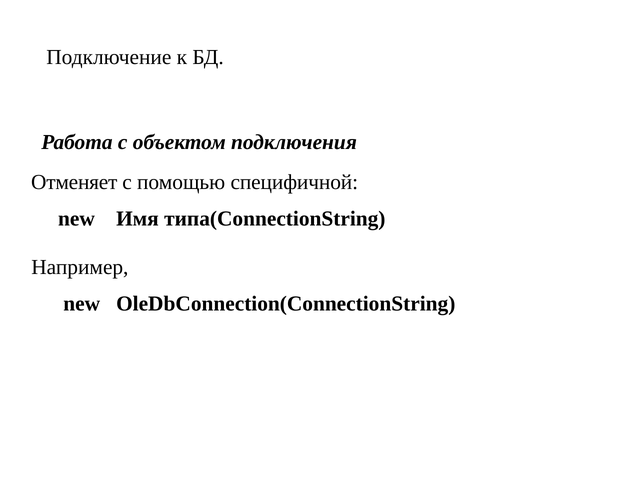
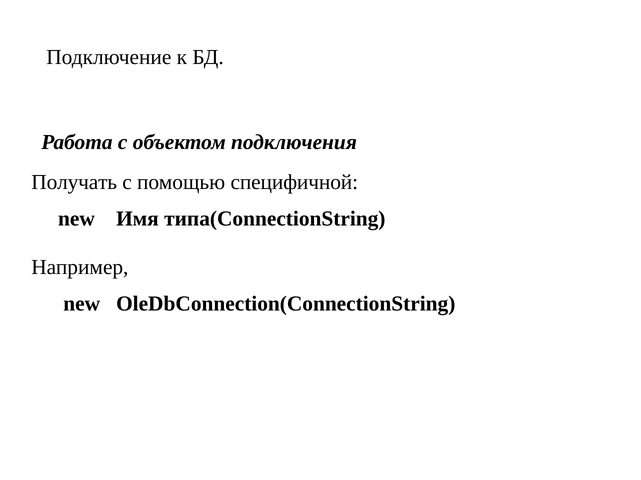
Отменяет: Отменяет -> Получать (74, 183)
